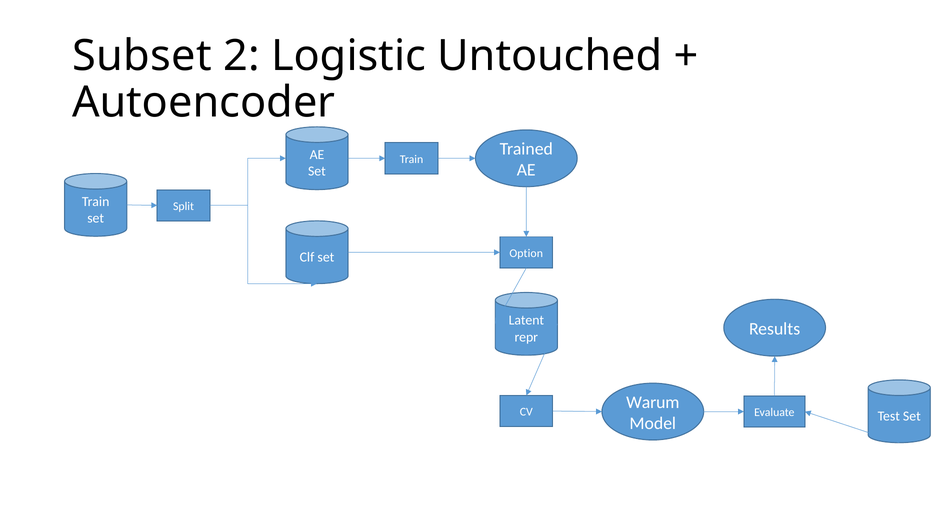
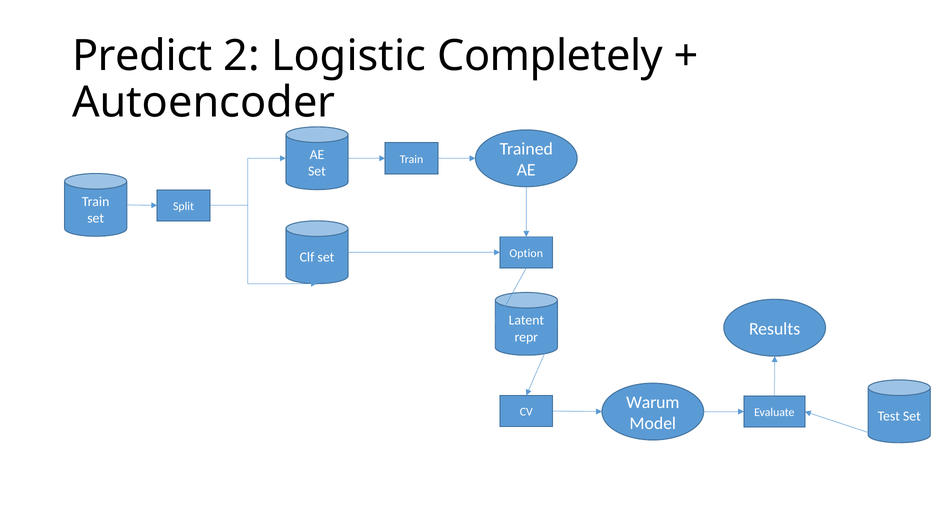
Subset: Subset -> Predict (142, 56)
Untouched: Untouched -> Completely (550, 56)
